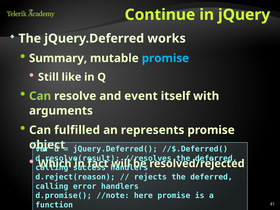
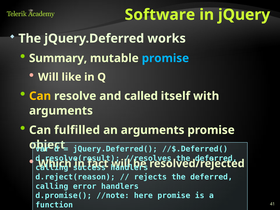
Continue: Continue -> Software (160, 15)
Still: Still -> Will (48, 77)
Can colour: light green -> yellow (40, 96)
event: event -> called (141, 96)
an represents: represents -> arguments (153, 130)
